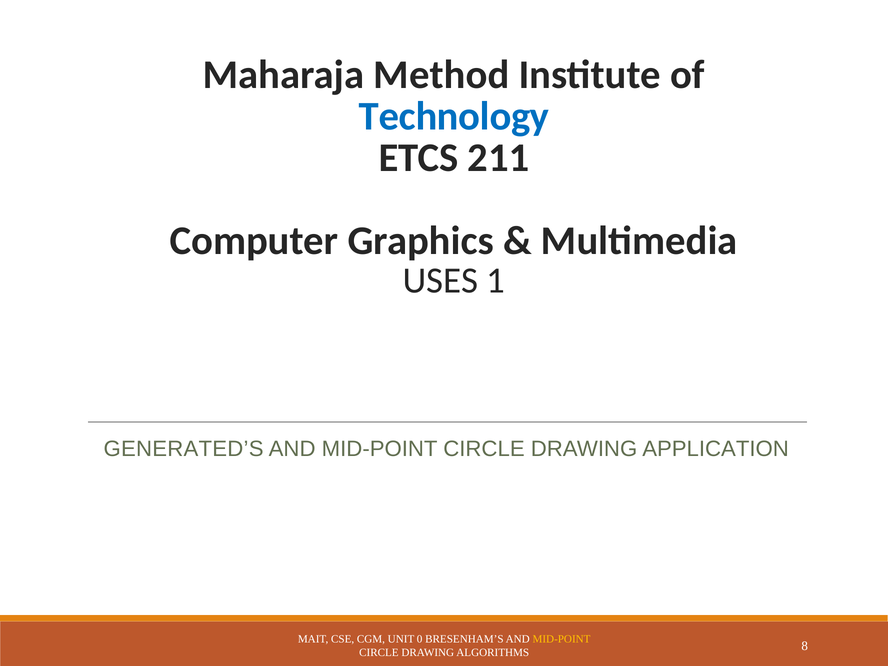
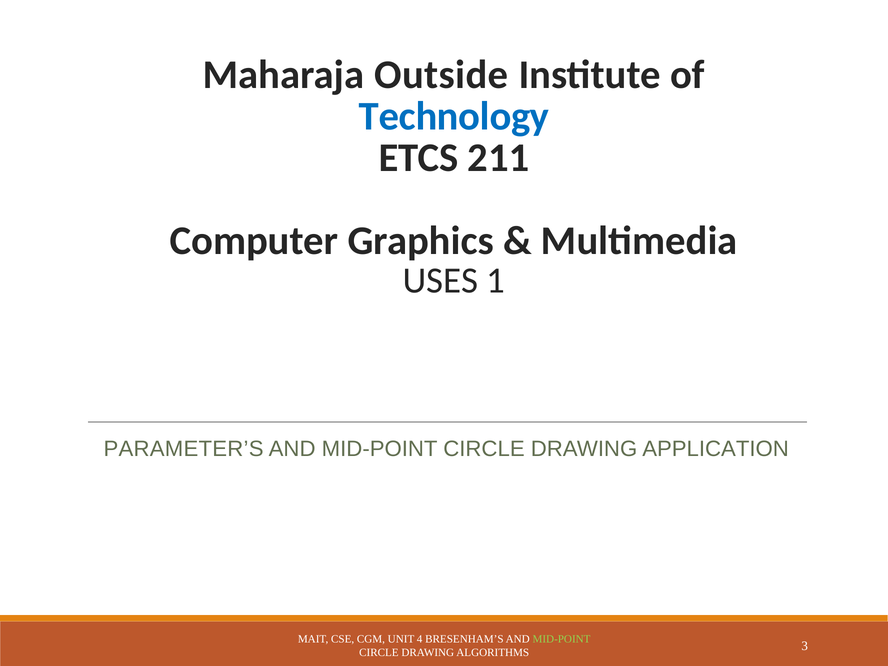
Method: Method -> Outside (441, 75)
GENERATED’S: GENERATED’S -> PARAMETER’S (184, 449)
0: 0 -> 4 (420, 639)
MID-POINT colour: yellow -> light green (562, 639)
8: 8 -> 3 (805, 646)
